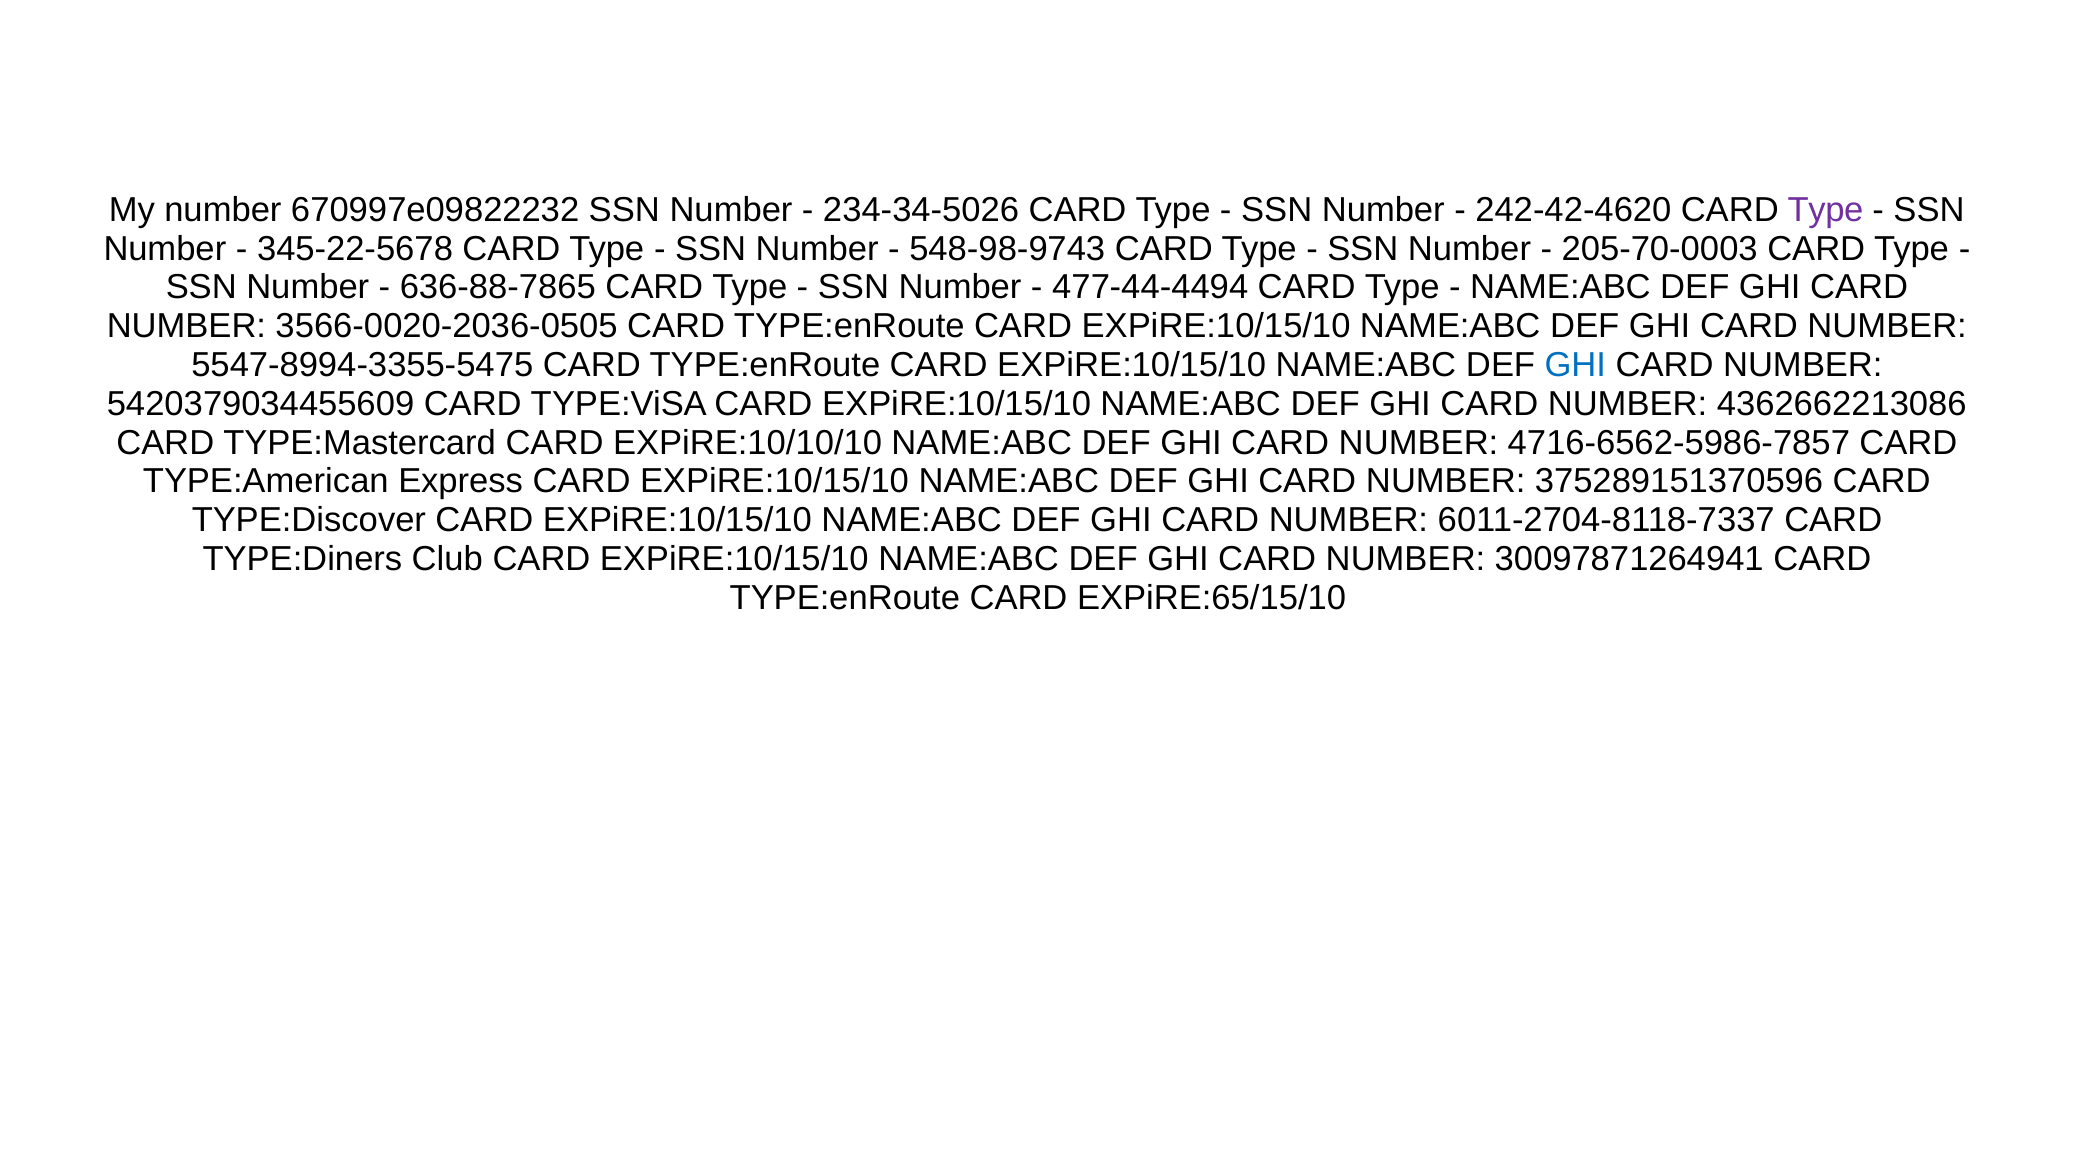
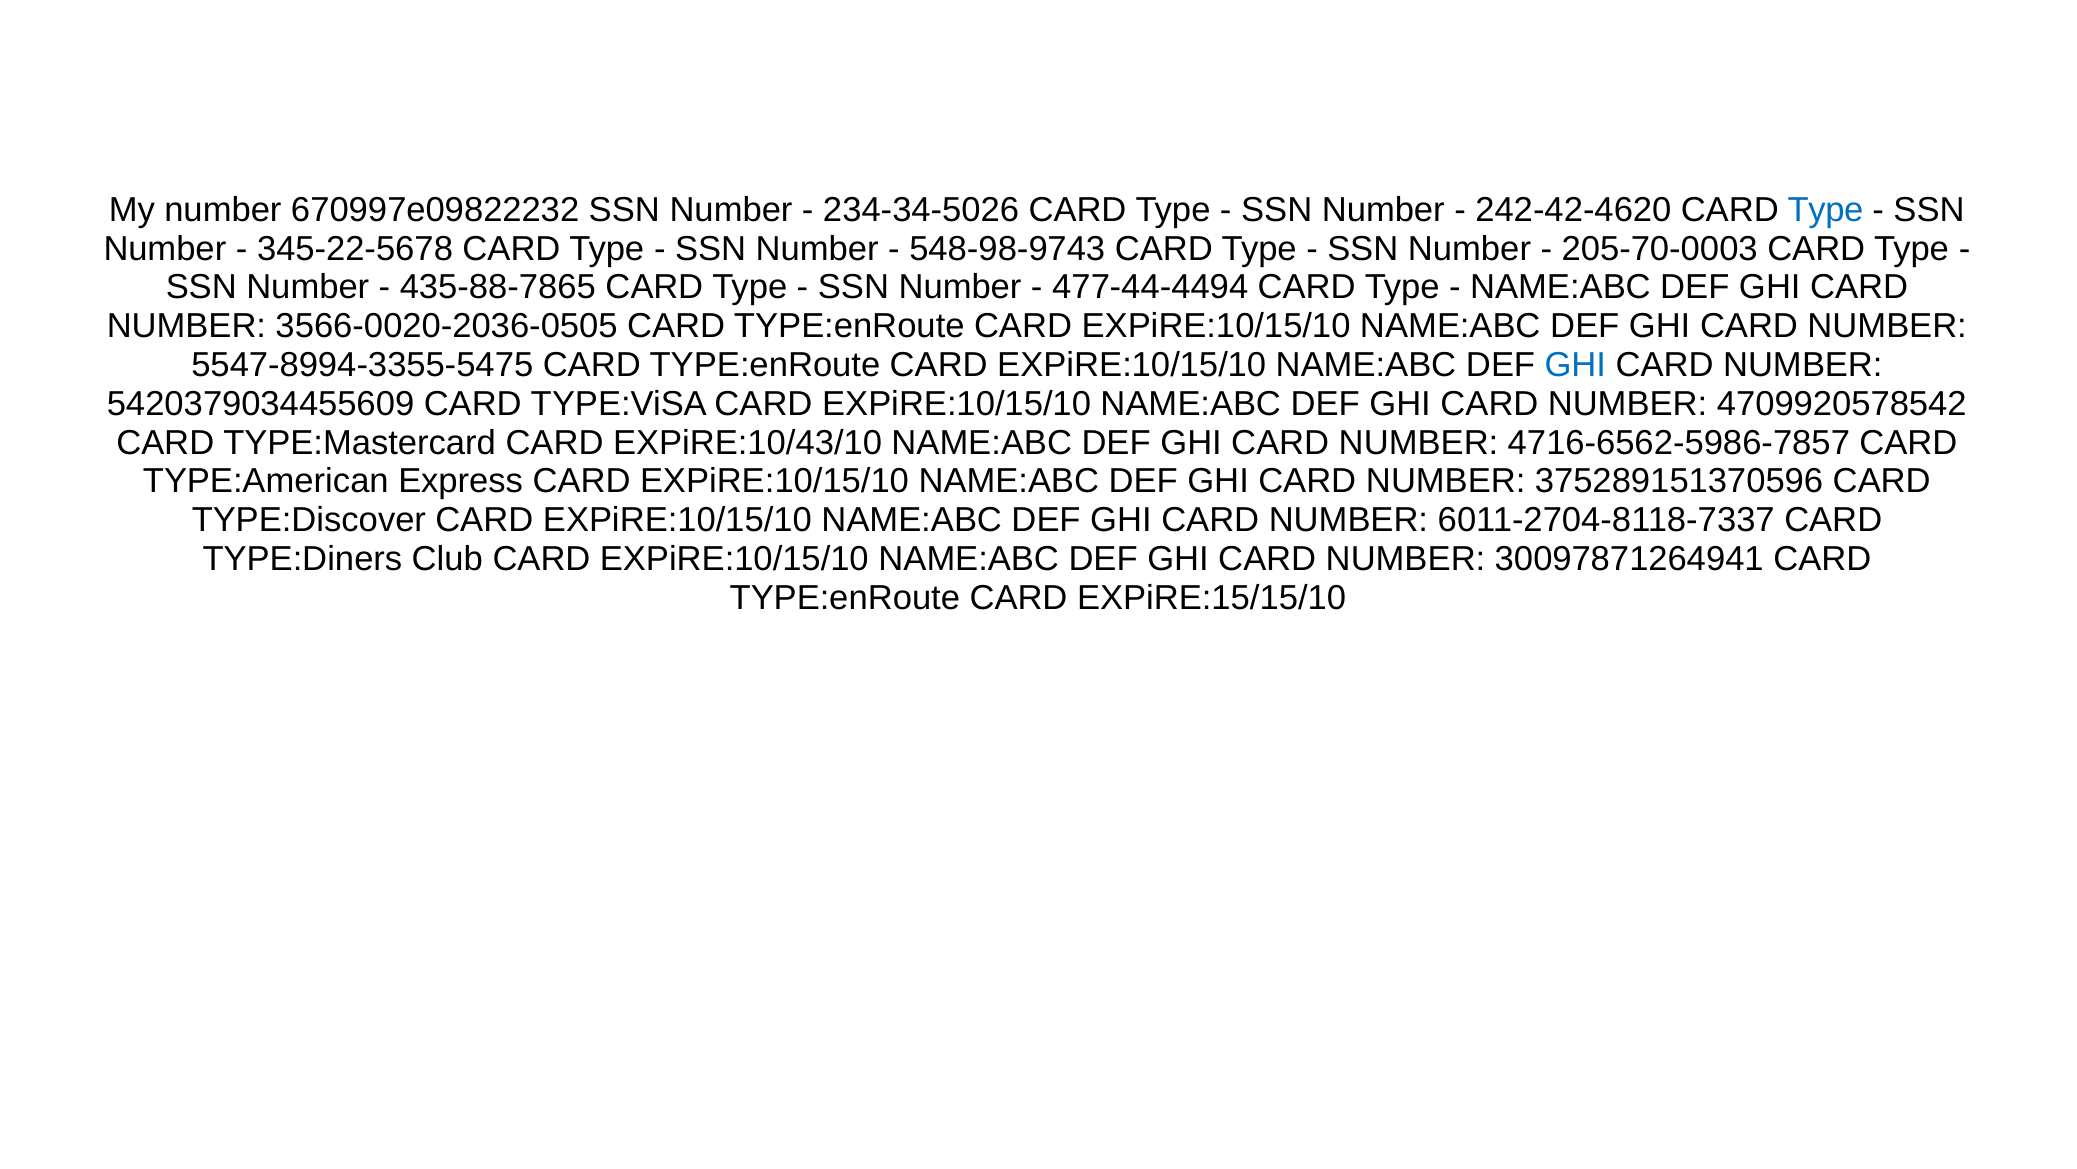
Type colour: purple -> blue (1825, 210)
636-88-7865: 636-88-7865 -> 435-88-7865 (498, 287)
4362662213086: 4362662213086 -> 4709920578542 (1842, 404)
EXPiRE:10/10/10: EXPiRE:10/10/10 -> EXPiRE:10/43/10 (748, 442)
EXPiRE:65/15/10: EXPiRE:65/15/10 -> EXPiRE:15/15/10 (1212, 597)
